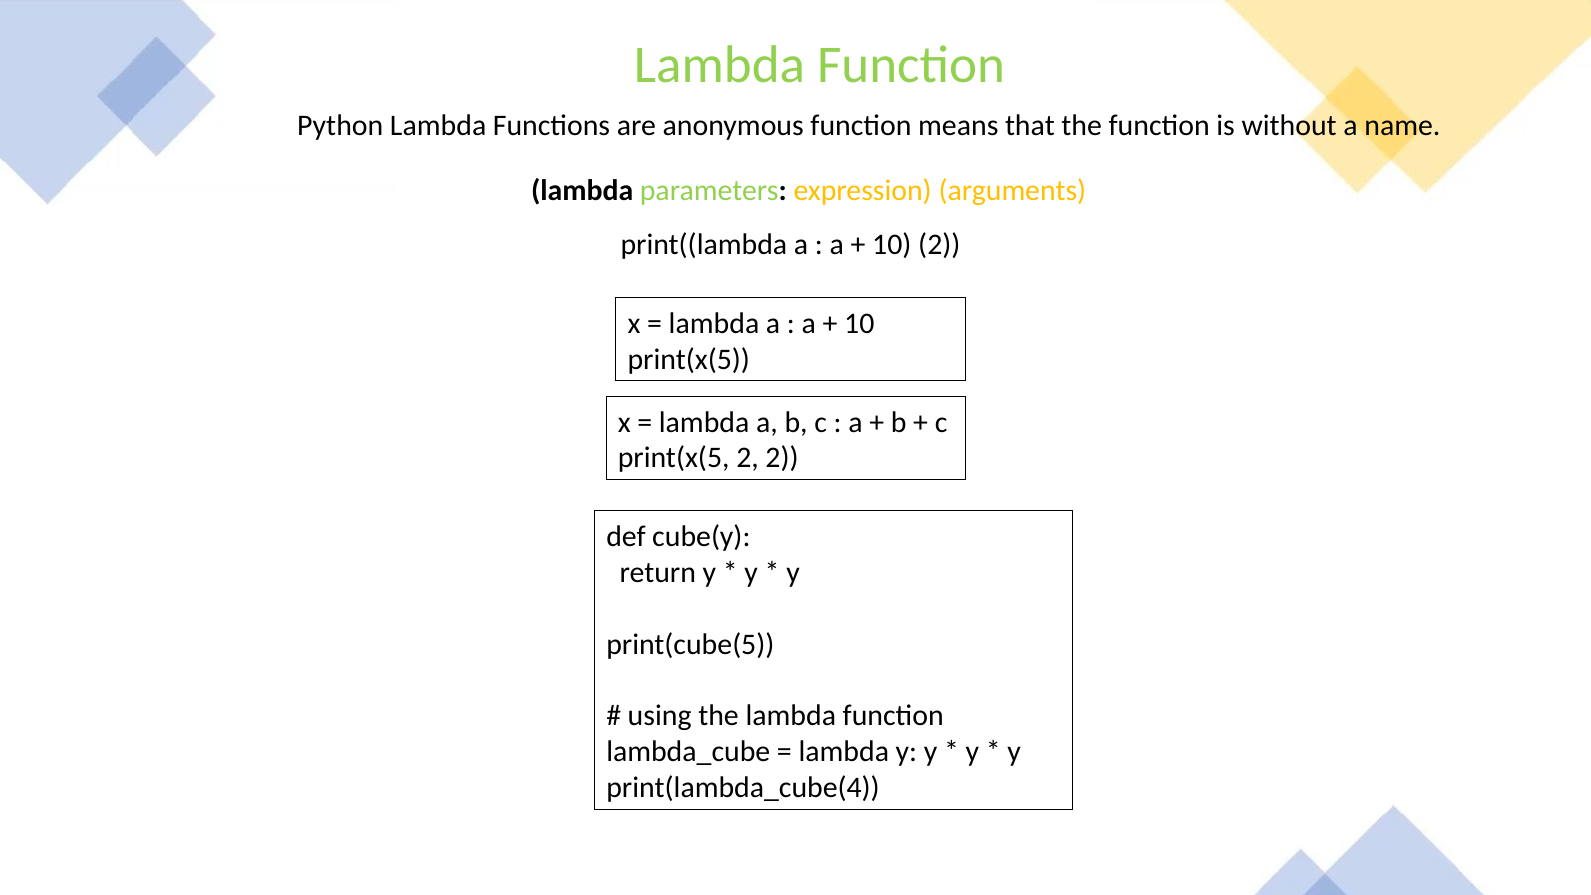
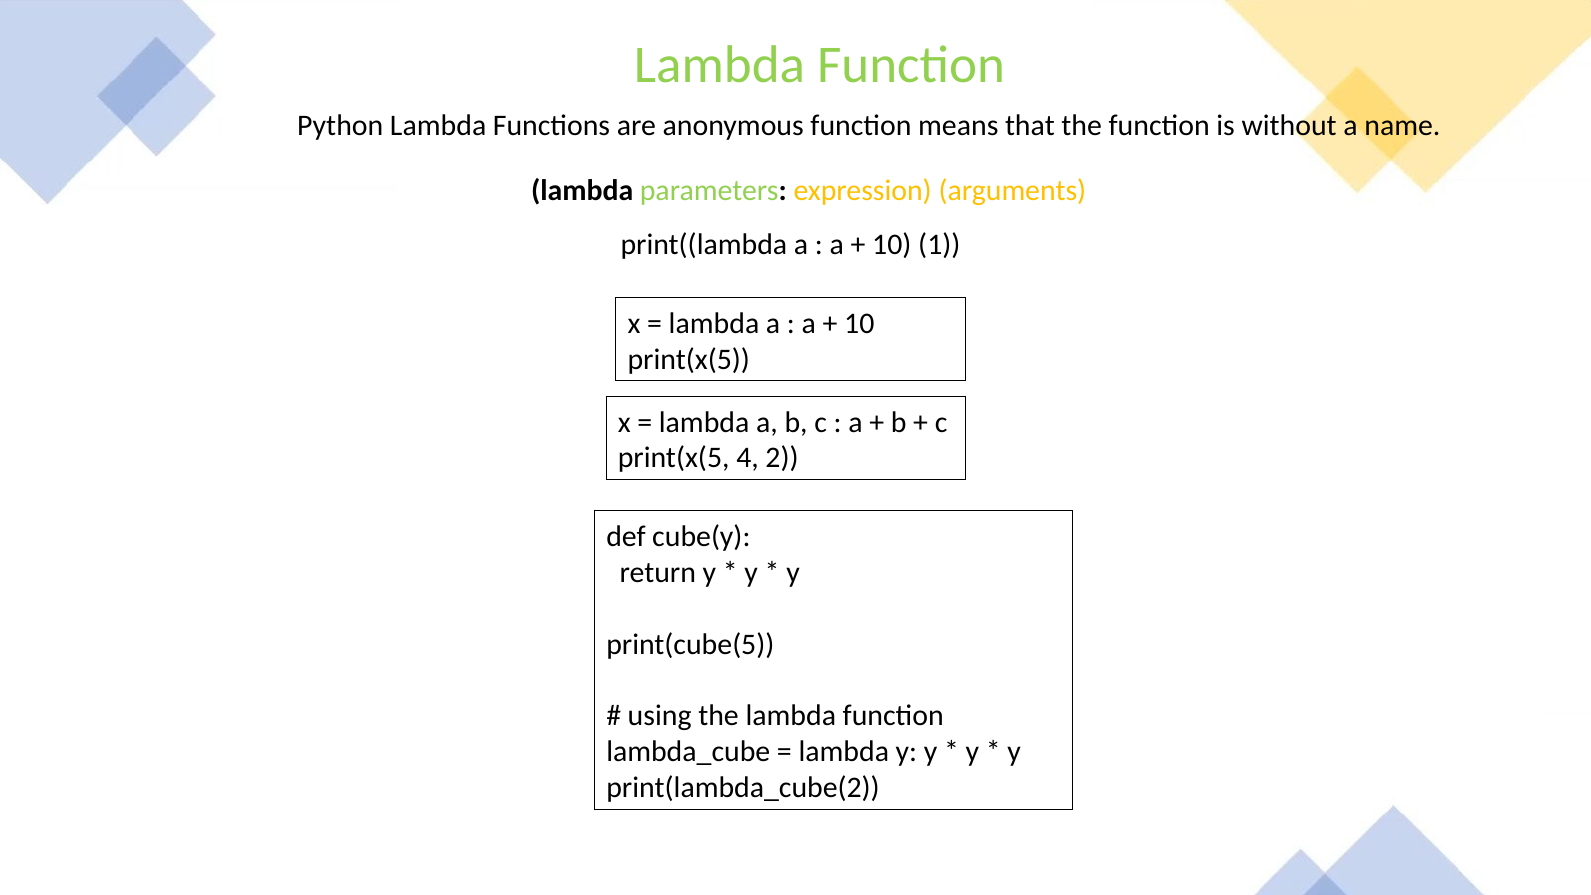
10 2: 2 -> 1 (939, 245)
print(x(5 2: 2 -> 4 (748, 458)
print(lambda_cube(4: print(lambda_cube(4 -> print(lambda_cube(2 (743, 787)
